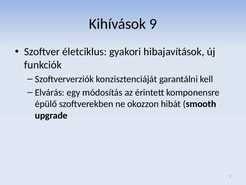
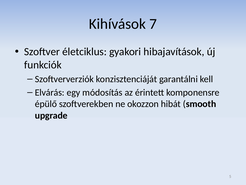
9: 9 -> 7 (153, 24)
